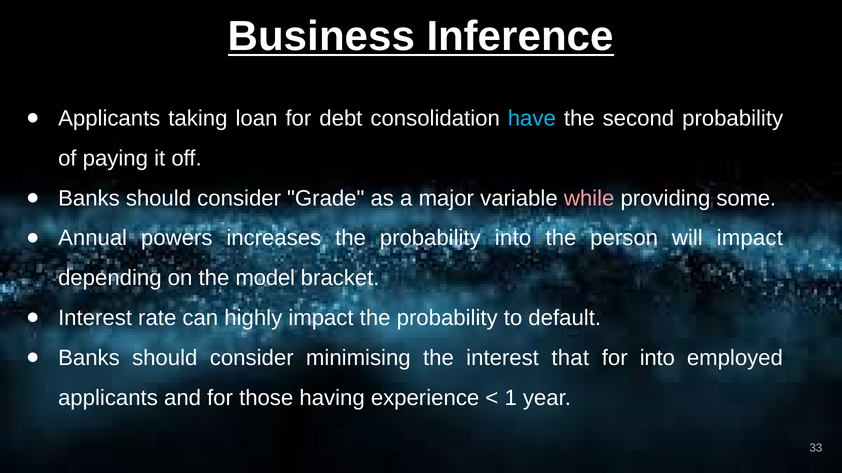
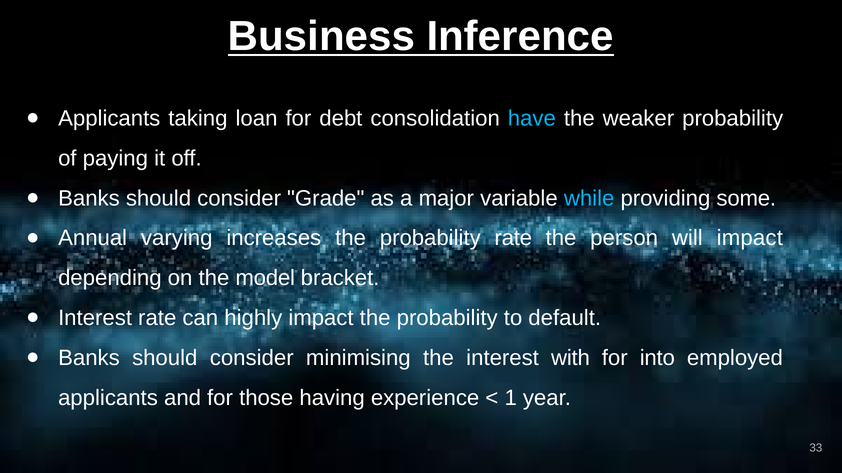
second: second -> weaker (638, 119)
while colour: pink -> light blue (589, 198)
powers: powers -> varying (177, 238)
probability into: into -> rate (513, 238)
that: that -> with (570, 358)
